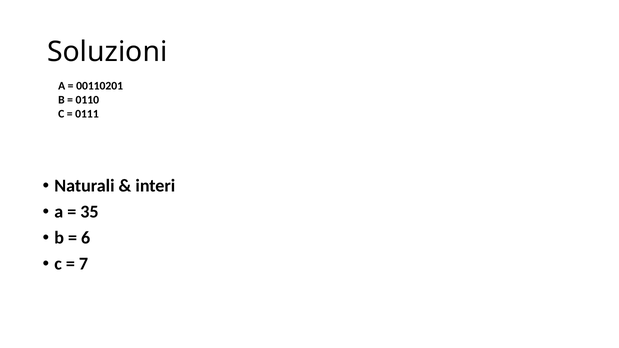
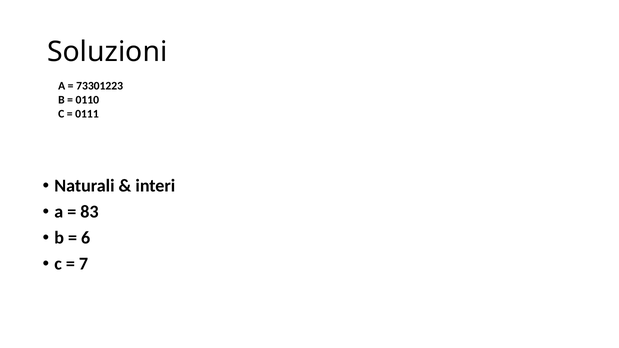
00110201: 00110201 -> 73301223 (100, 86)
35: 35 -> 83 (89, 212)
